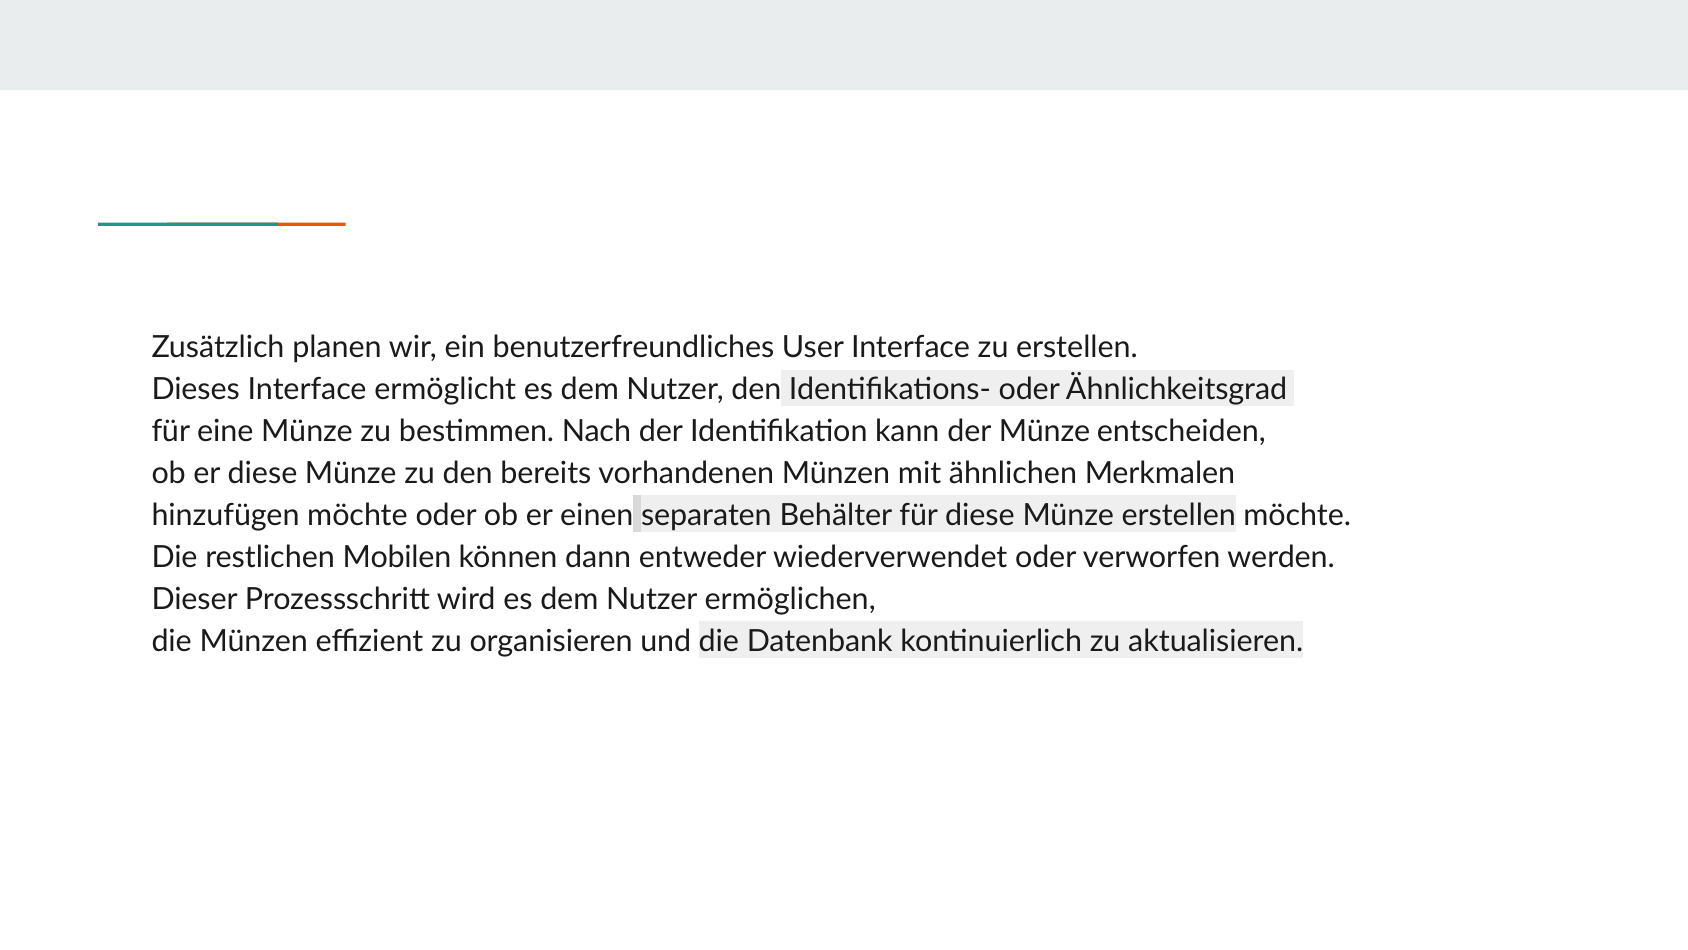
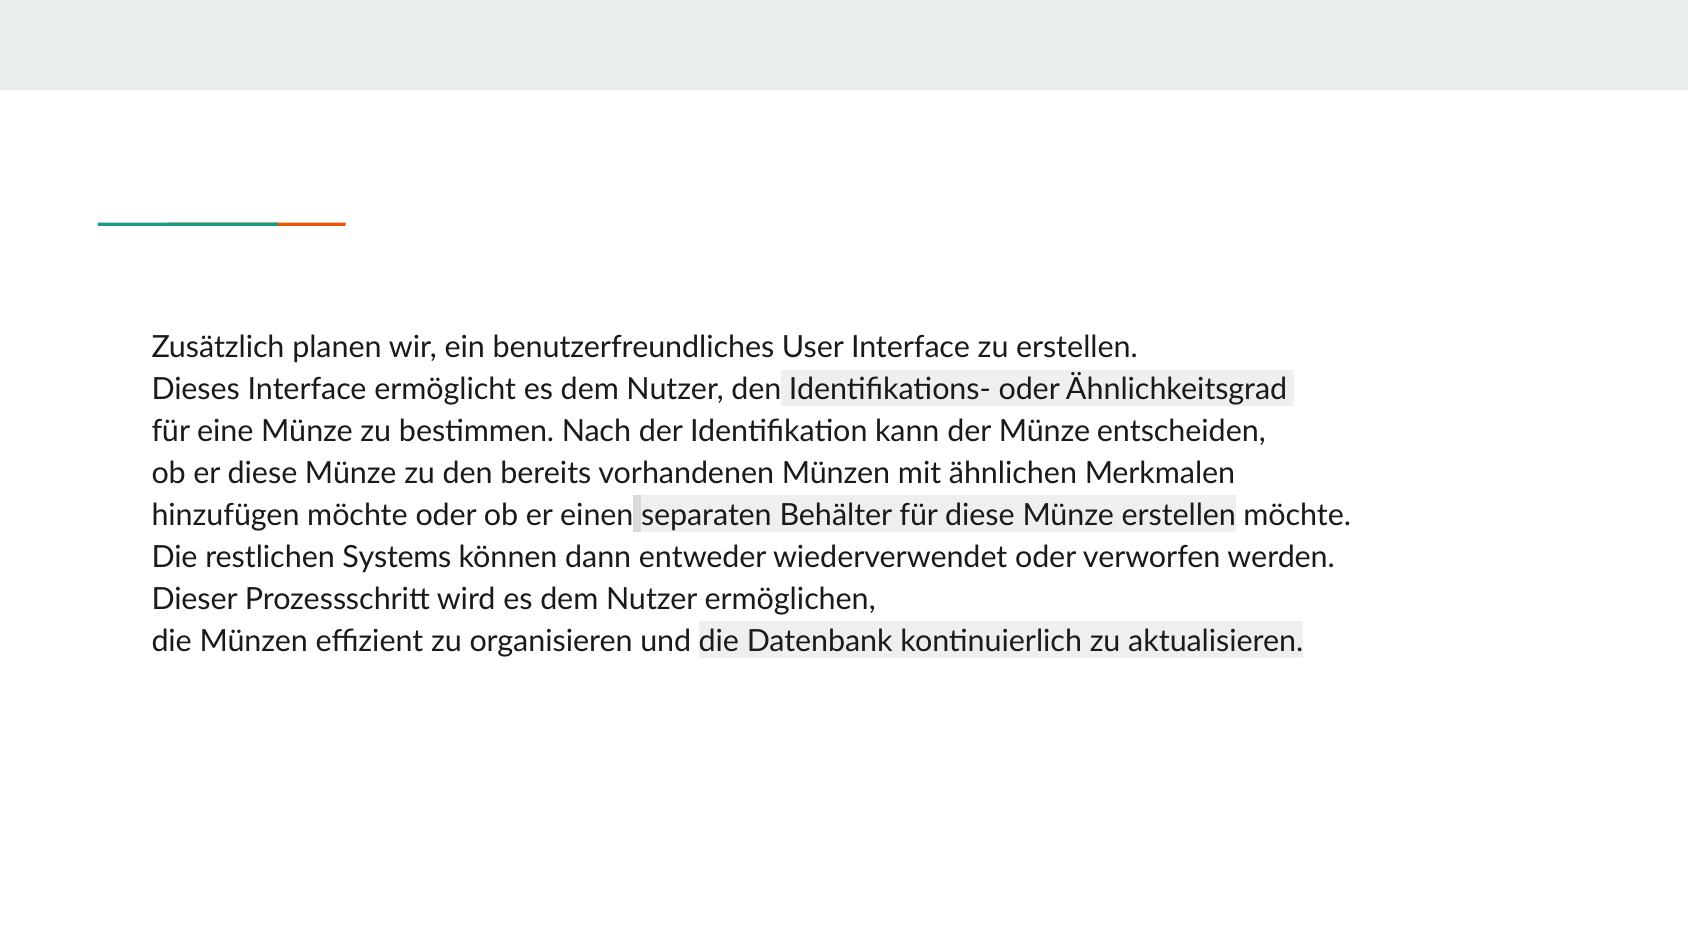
Mobilen: Mobilen -> Systems (397, 557)
